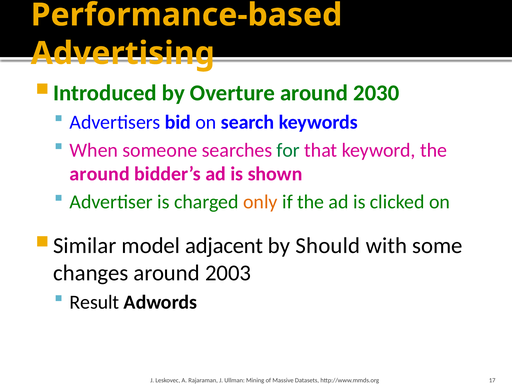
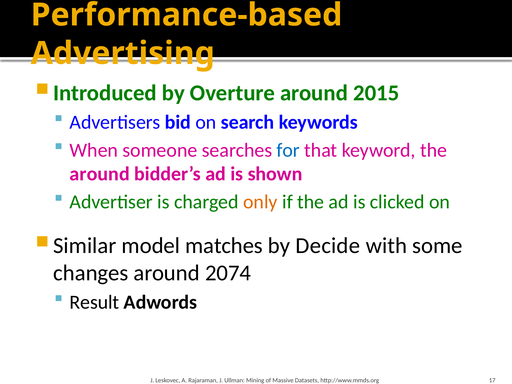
2030: 2030 -> 2015 (376, 93)
for colour: green -> blue (288, 150)
adjacent: adjacent -> matches (224, 246)
Should: Should -> Decide (328, 246)
2003: 2003 -> 2074 (228, 273)
